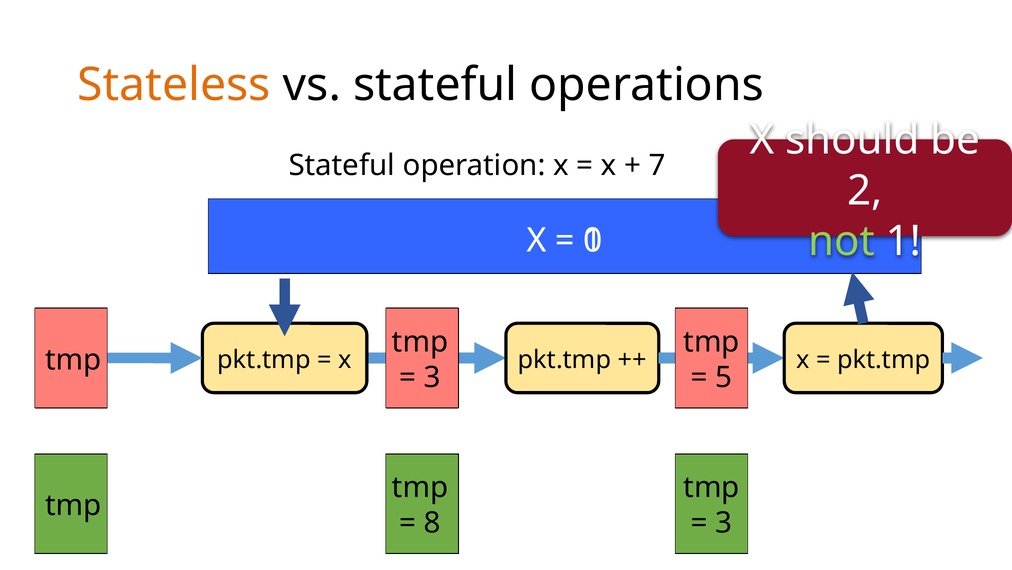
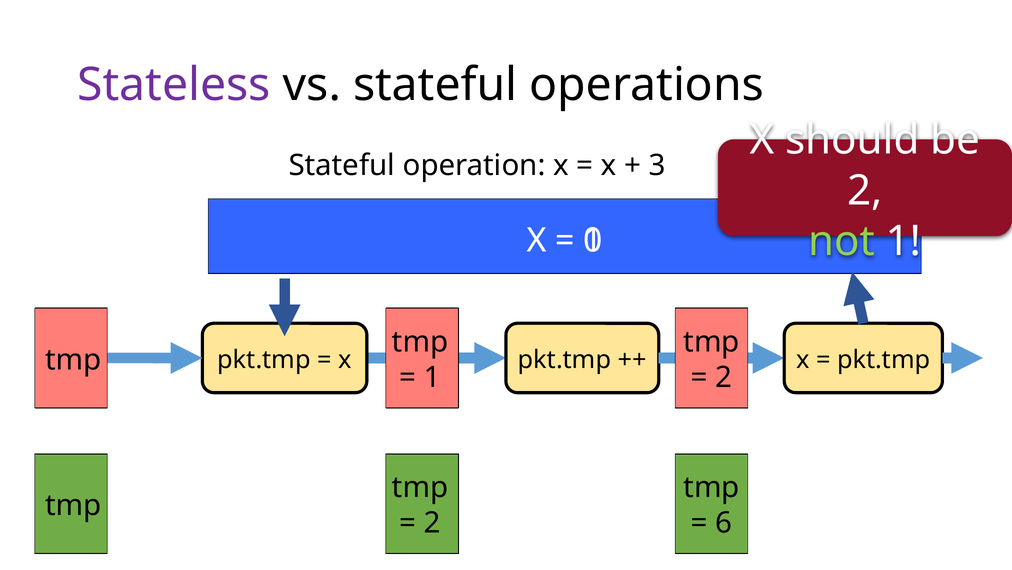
Stateless colour: orange -> purple (174, 85)
7: 7 -> 3 (657, 165)
3: 3 -> 1 (432, 377)
5: 5 -> 2 (724, 377)
8: 8 -> 2 (432, 522)
3: 3 -> 6 (724, 522)
